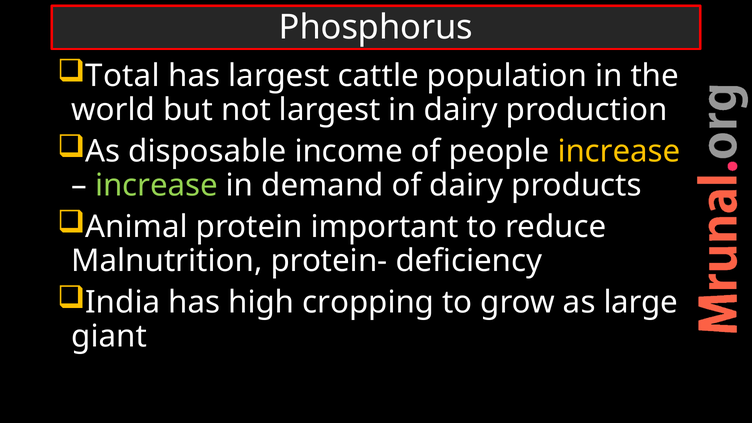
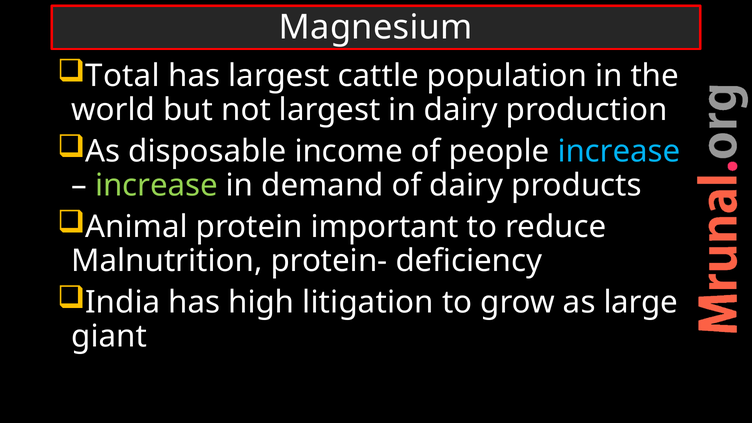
Phosphorus: Phosphorus -> Magnesium (376, 27)
increase colour: yellow -> light blue (619, 151)
cropping: cropping -> litigation (368, 302)
